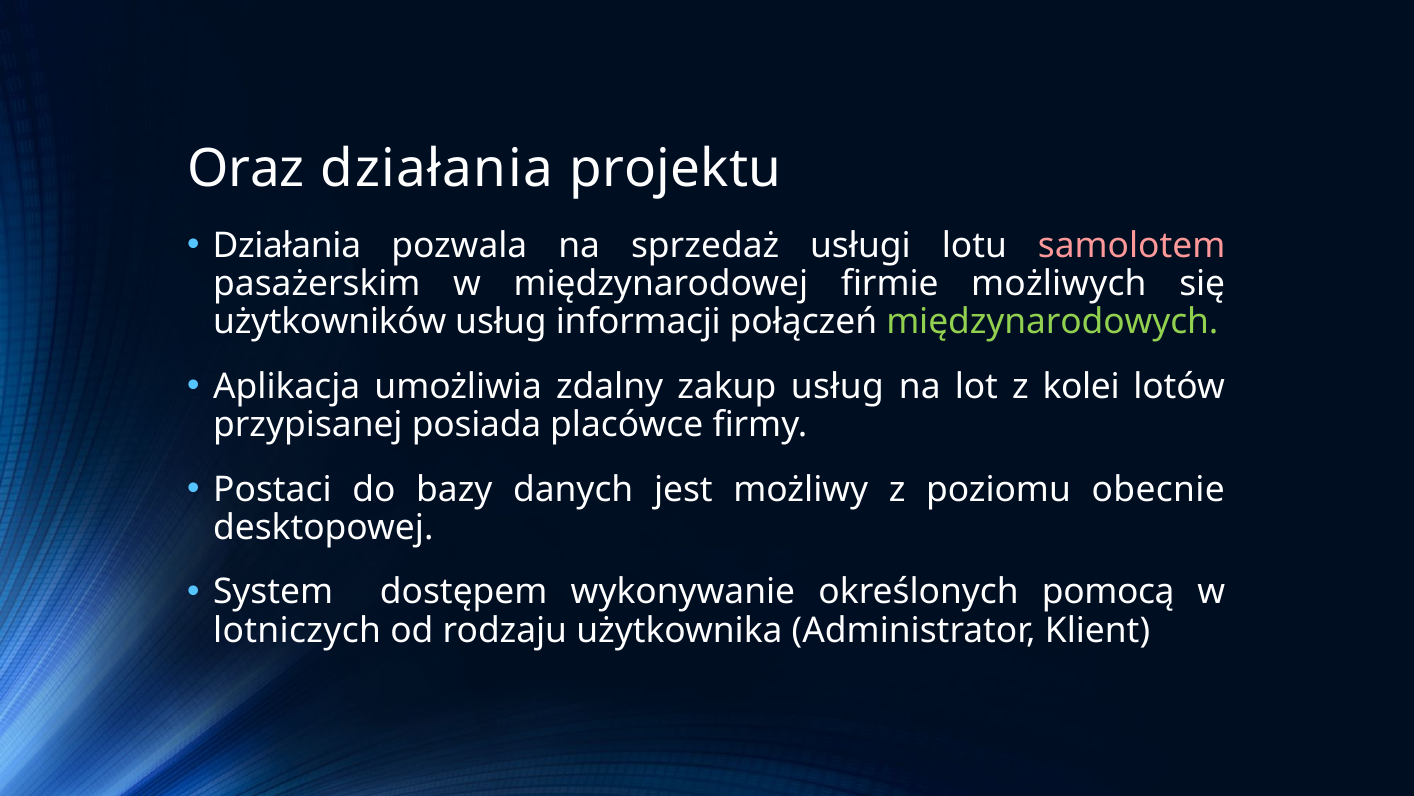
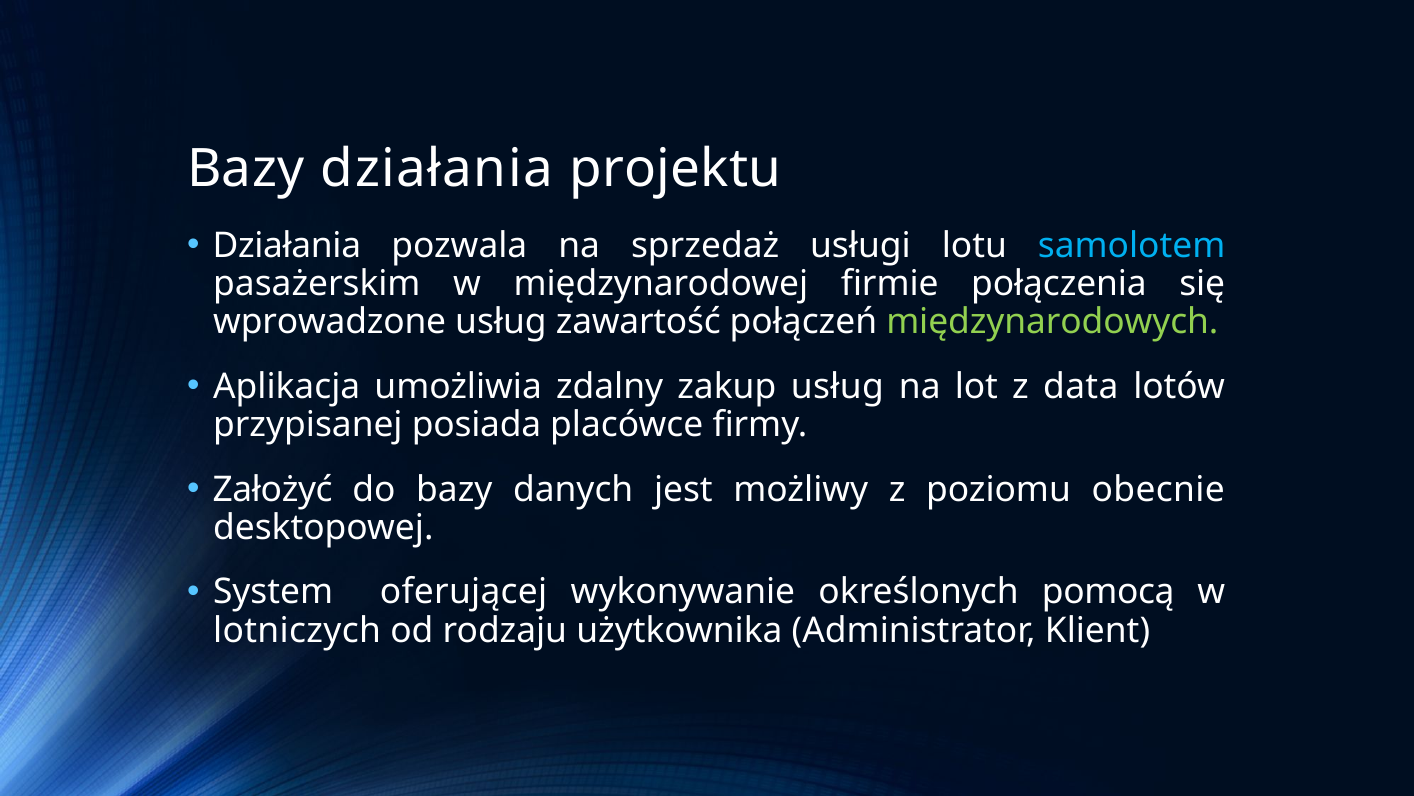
Oraz: Oraz -> Bazy (246, 169)
samolotem colour: pink -> light blue (1132, 245)
możliwych: możliwych -> połączenia (1059, 283)
użytkowników: użytkowników -> wprowadzone (330, 322)
informacji: informacji -> zawartość (638, 322)
kolei: kolei -> data (1081, 386)
Postaci: Postaci -> Założyć (273, 489)
dostępem: dostępem -> oferującej (464, 592)
